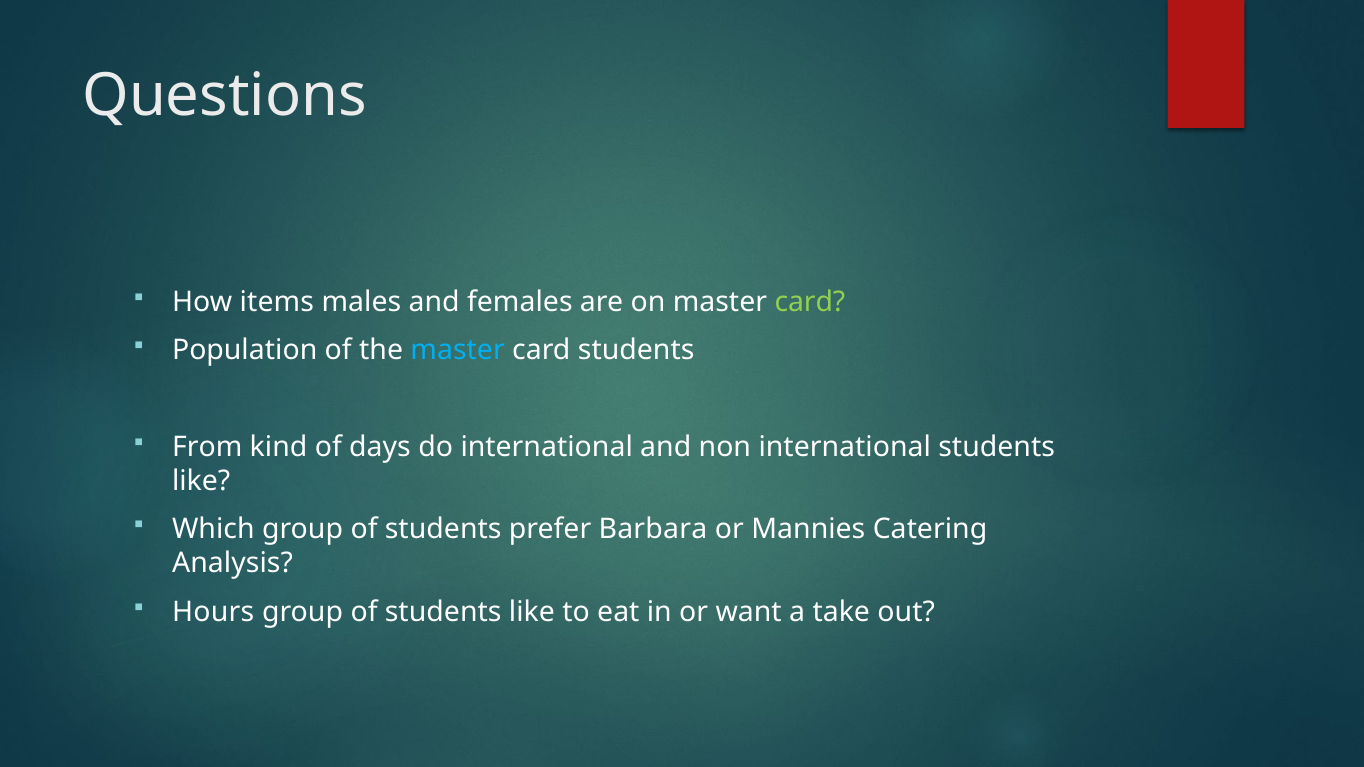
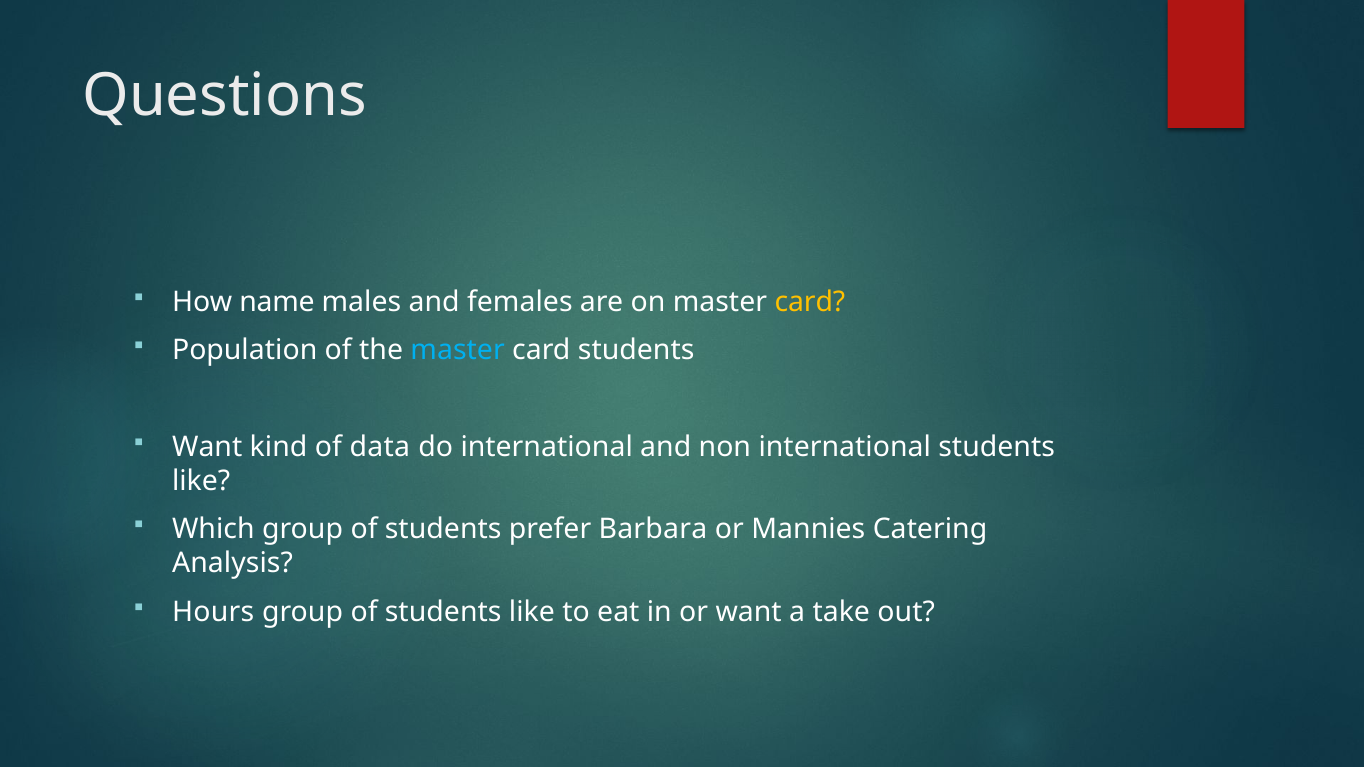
items: items -> name (277, 302)
card colour: light green -> yellow (810, 302)
From: From -> Want (207, 447)
days: days -> data (380, 447)
